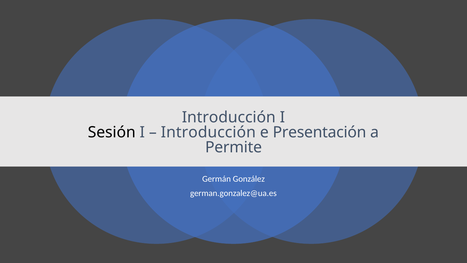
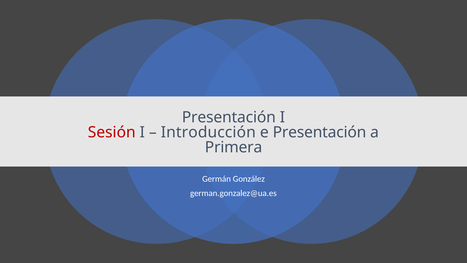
Introducción: Introducción -> Presentación (229, 117)
Sesión colour: black -> red (112, 132)
Permite: Permite -> Primera (234, 147)
